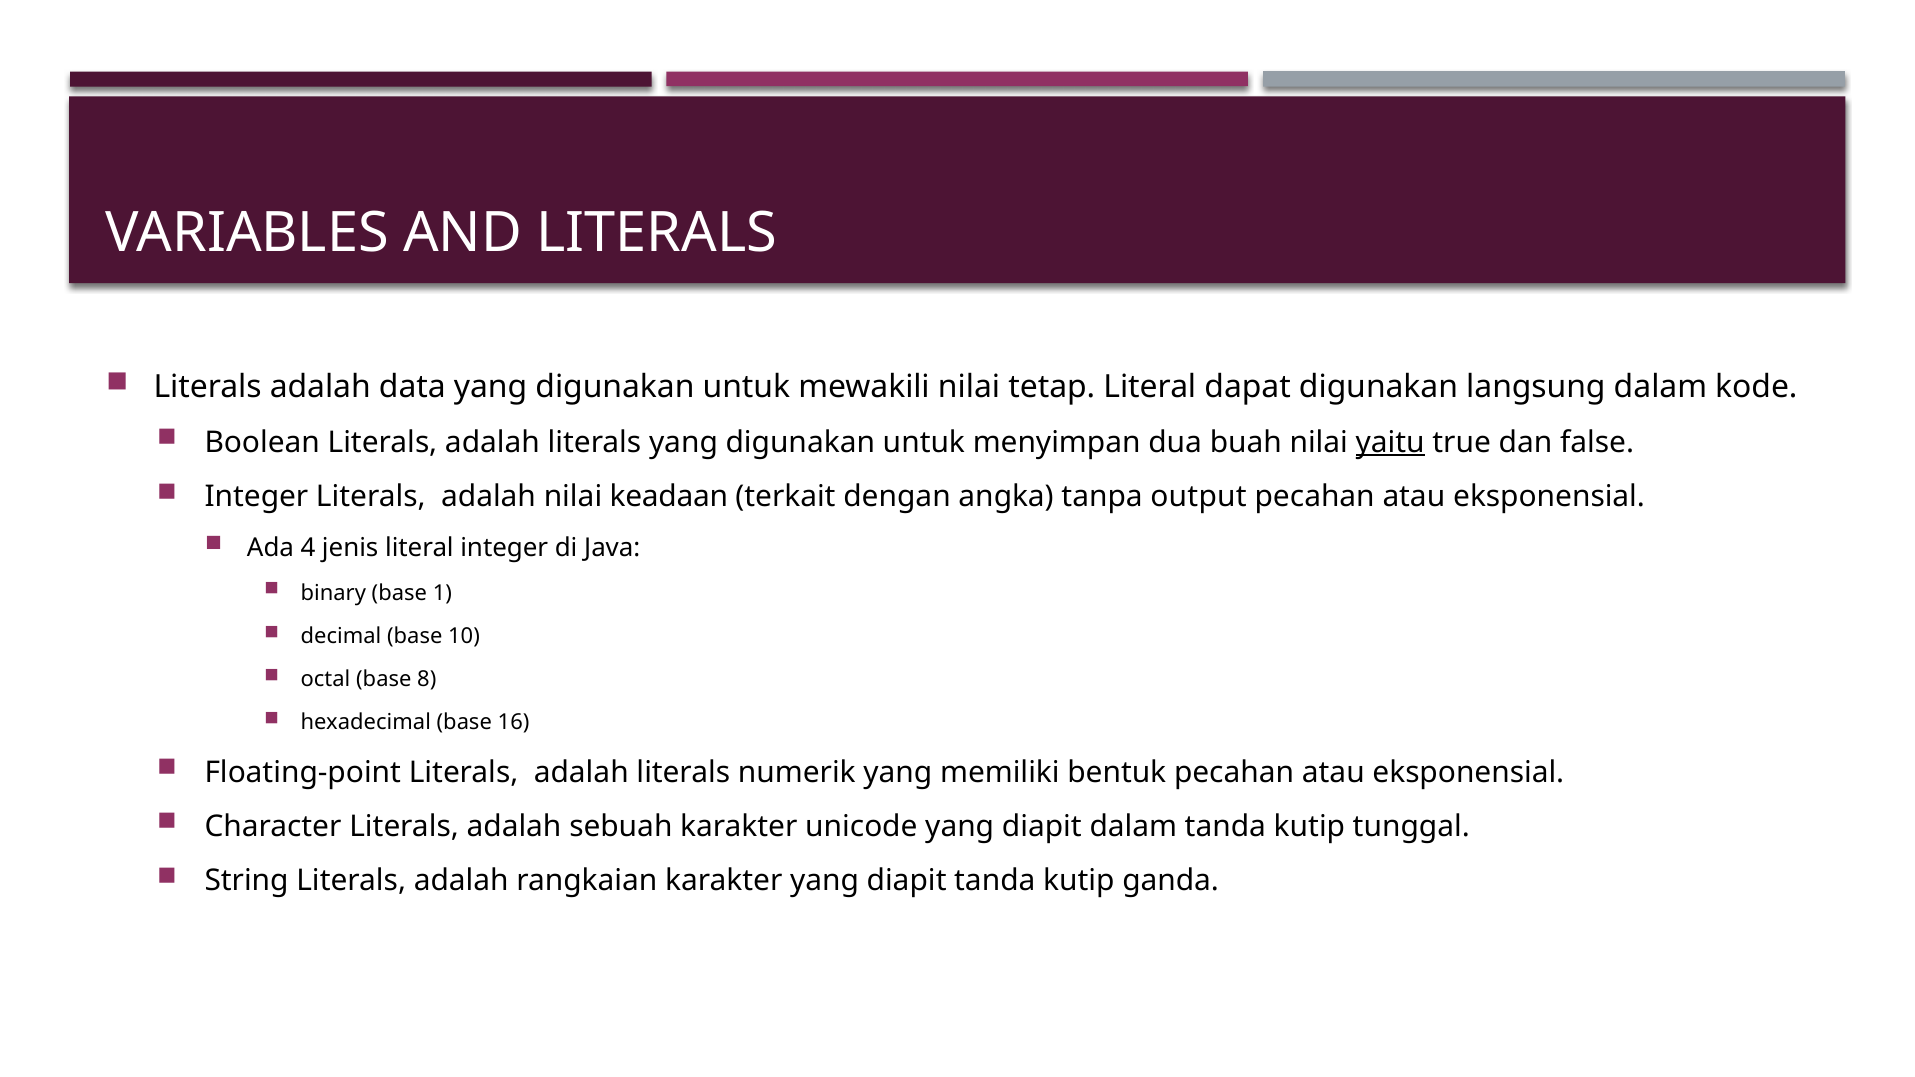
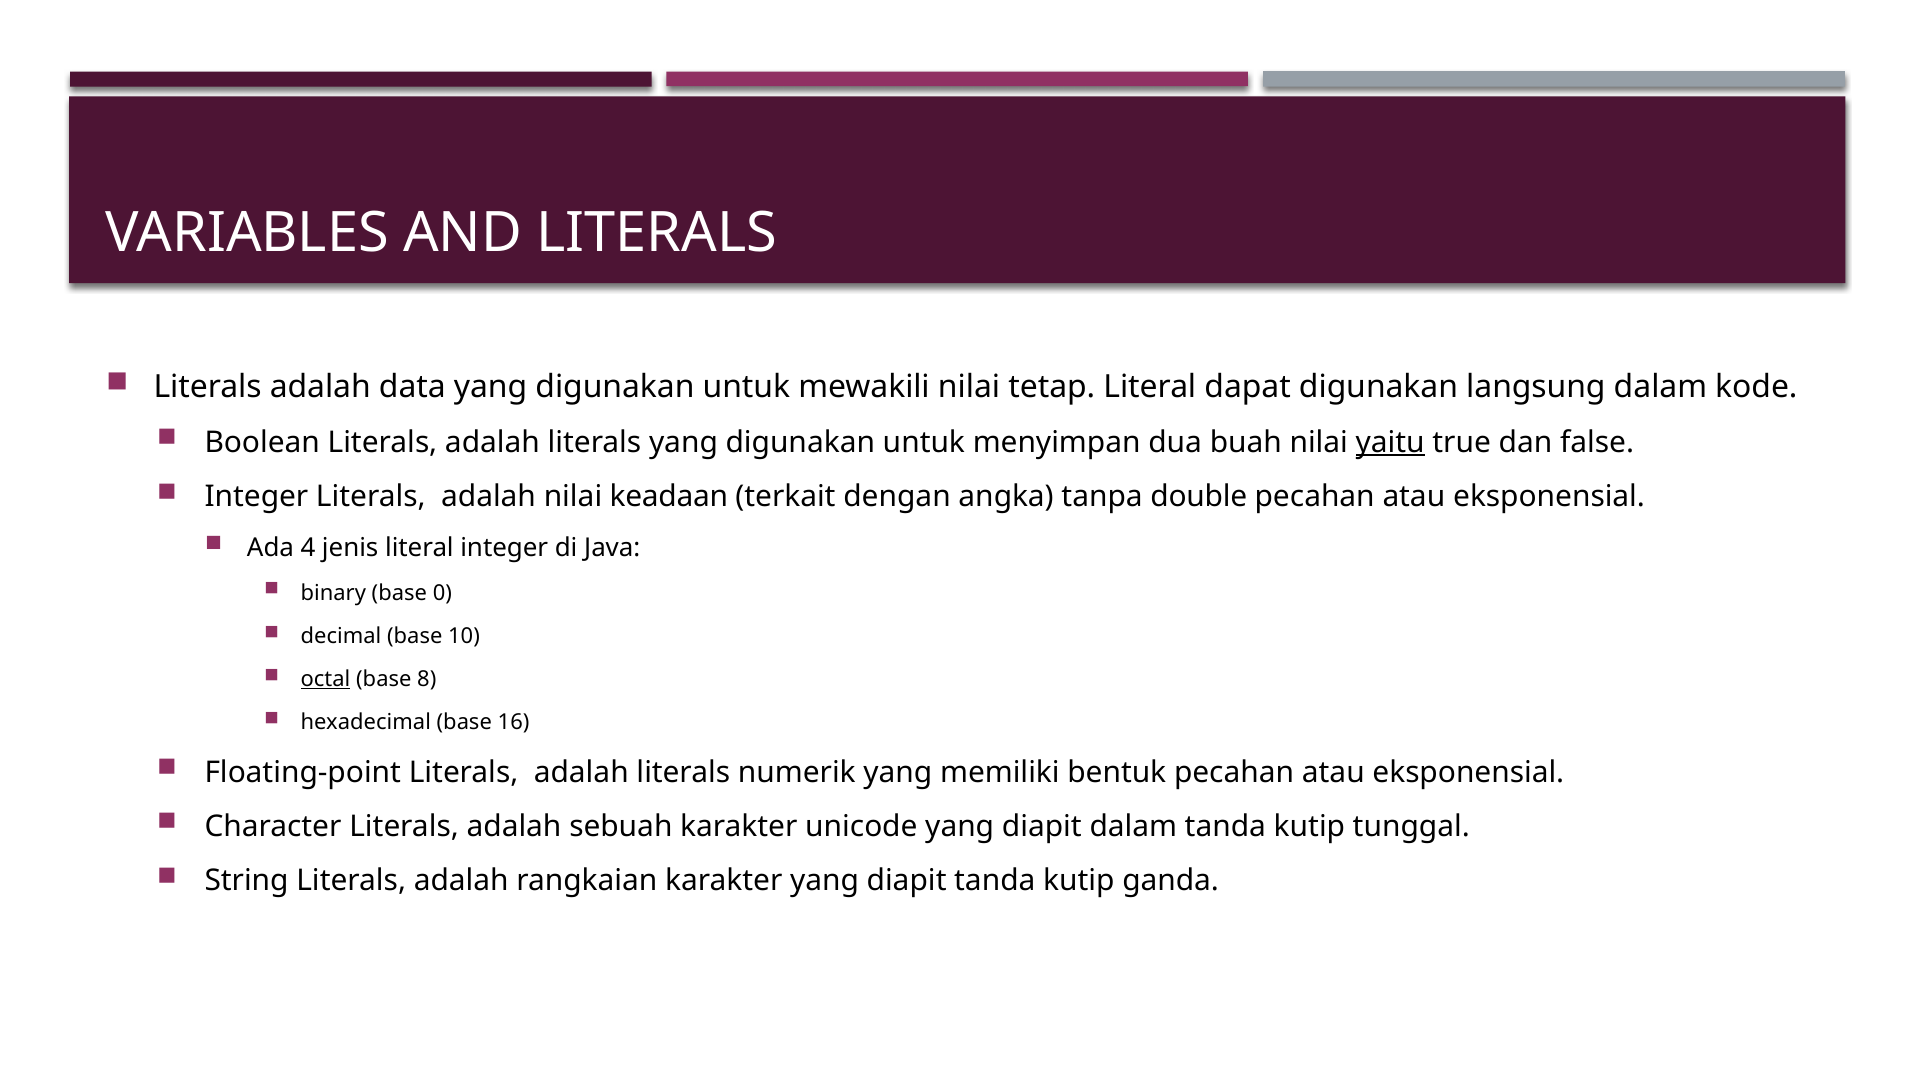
output: output -> double (1199, 497)
1: 1 -> 0 (442, 593)
octal underline: none -> present (326, 679)
